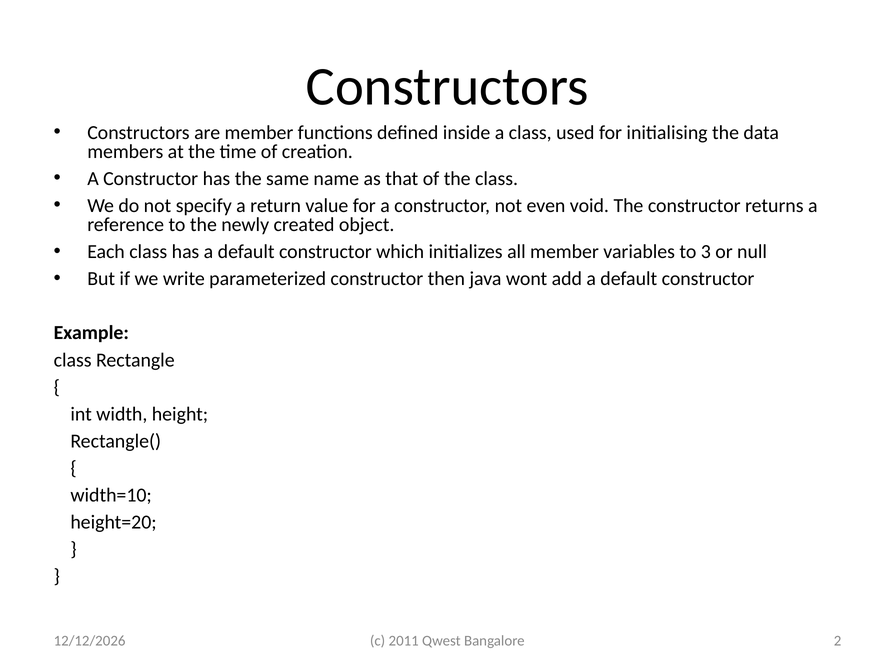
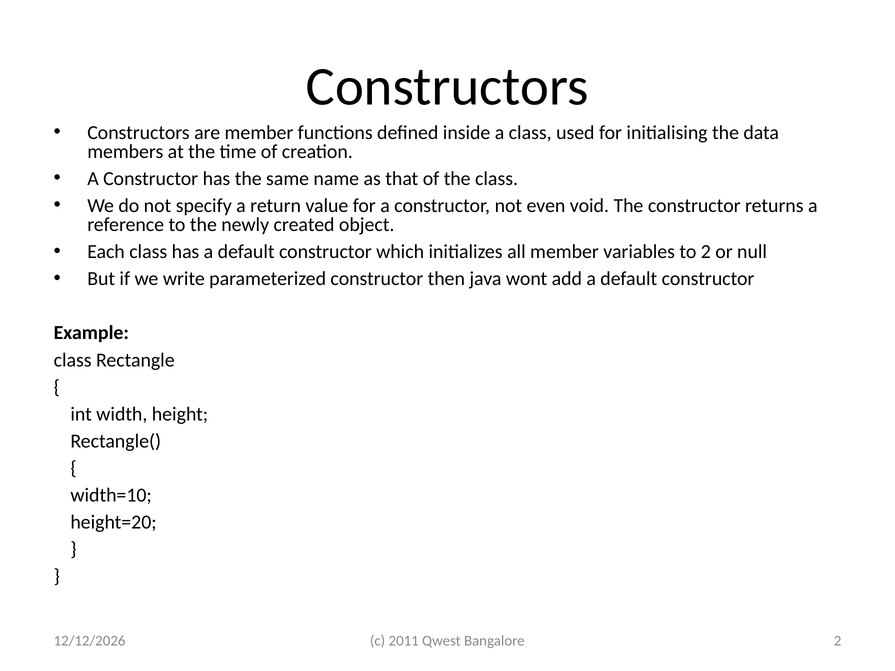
to 3: 3 -> 2 (706, 252)
